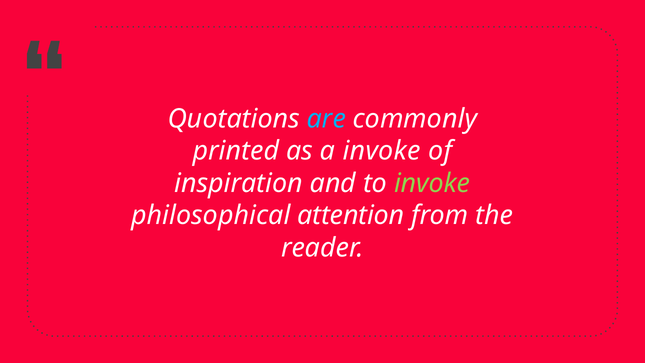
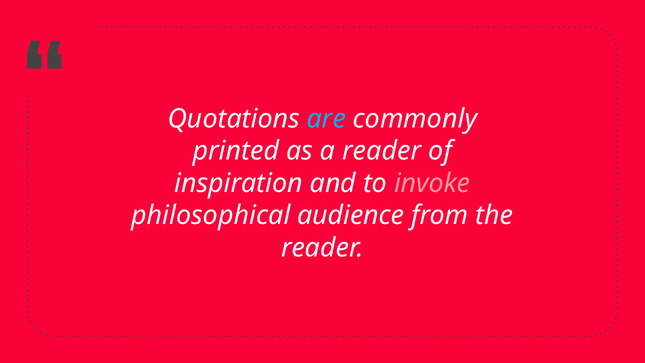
a invoke: invoke -> reader (382, 151)
invoke colour: light green -> pink (432, 183)
attention: attention -> audience (351, 216)
